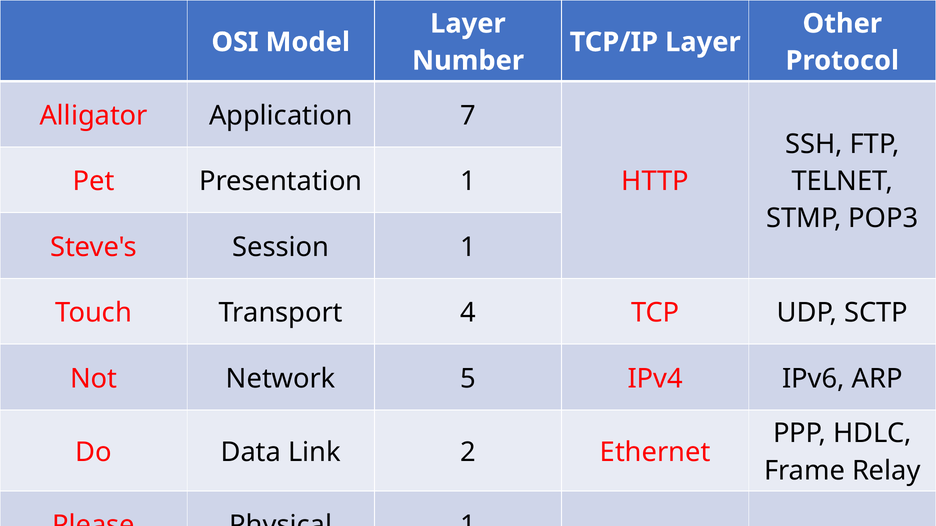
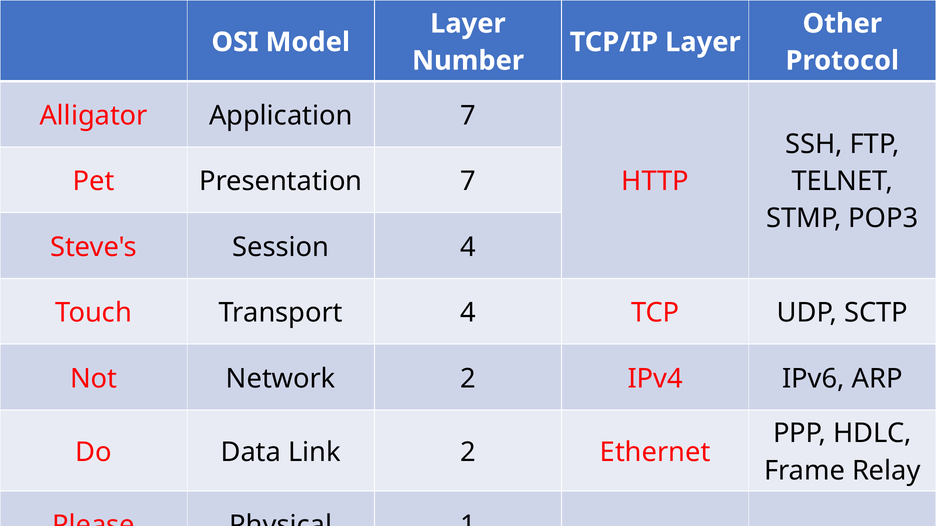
Presentation 1: 1 -> 7 (468, 181)
Session 1: 1 -> 4 (468, 247)
Network 5: 5 -> 2 (468, 379)
